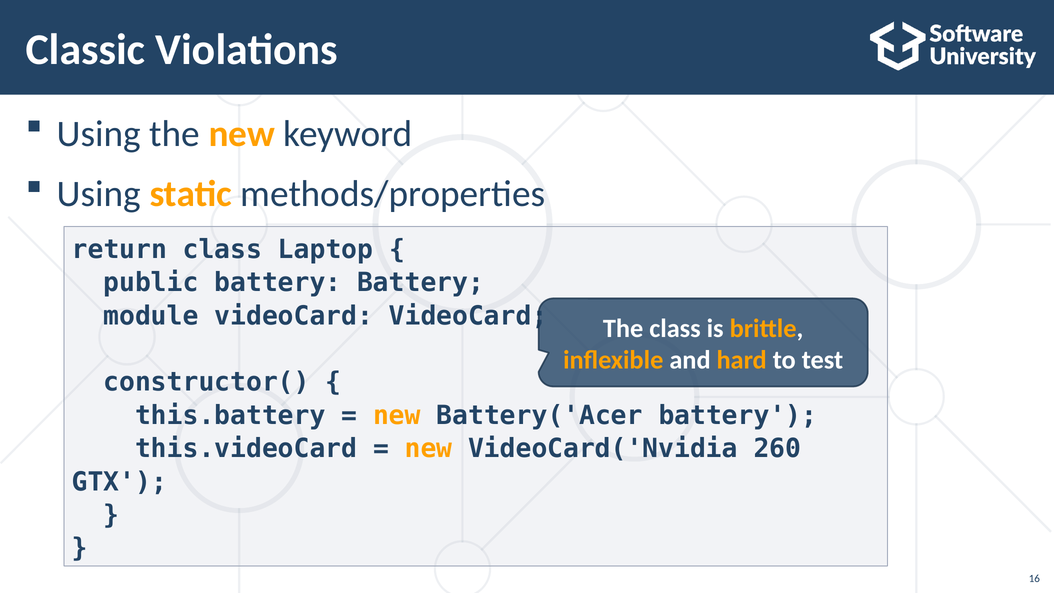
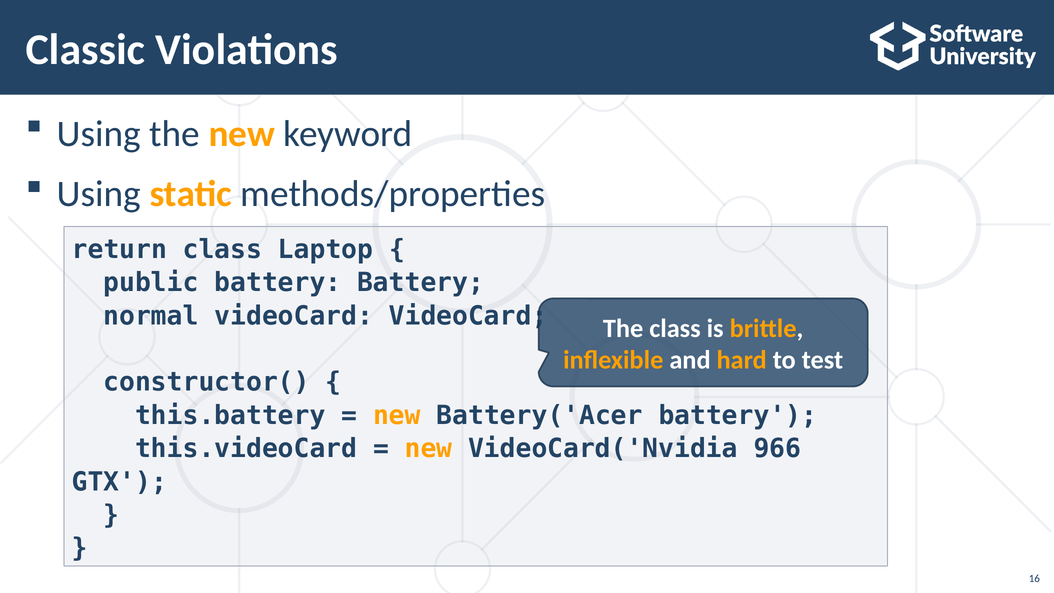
module: module -> normal (151, 316)
260: 260 -> 966 (777, 449)
